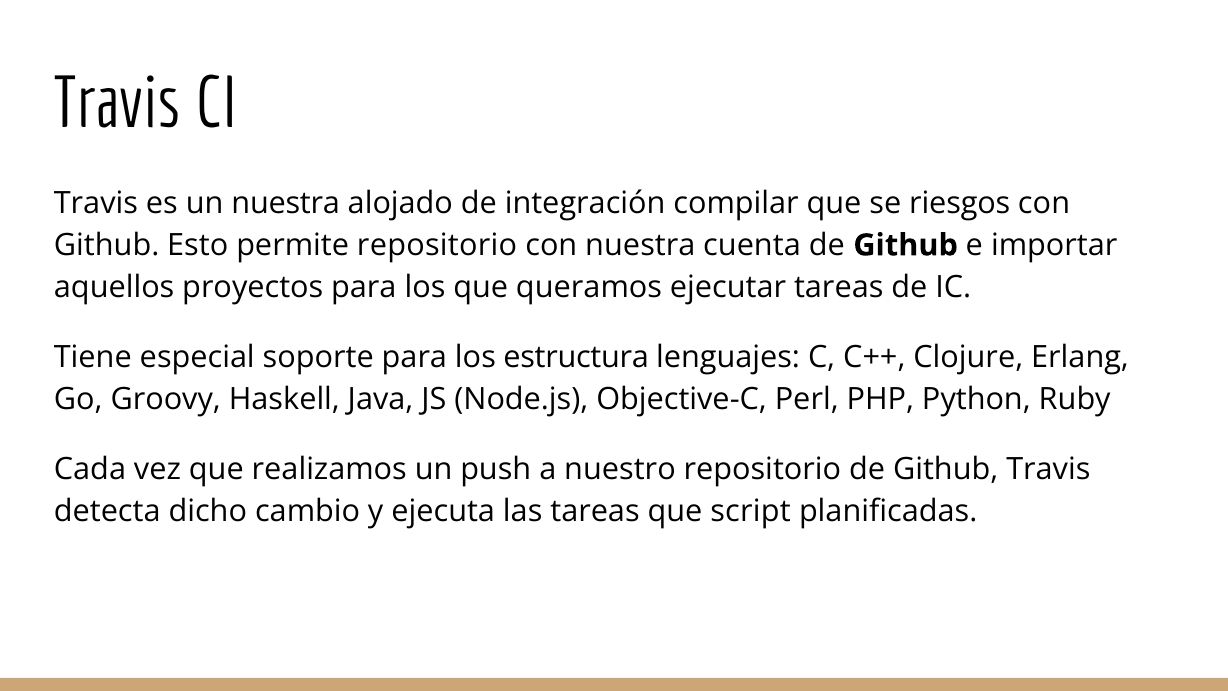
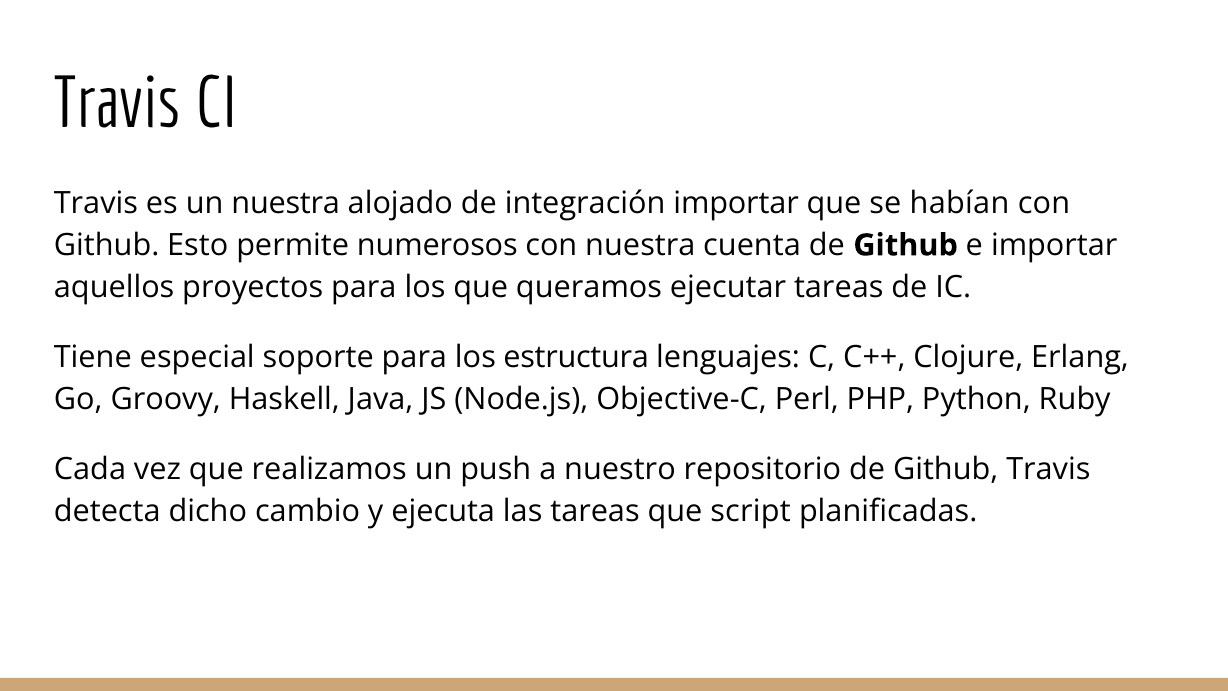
integración compilar: compilar -> importar (736, 203)
riesgos: riesgos -> habían (959, 203)
permite repositorio: repositorio -> numerosos (437, 245)
